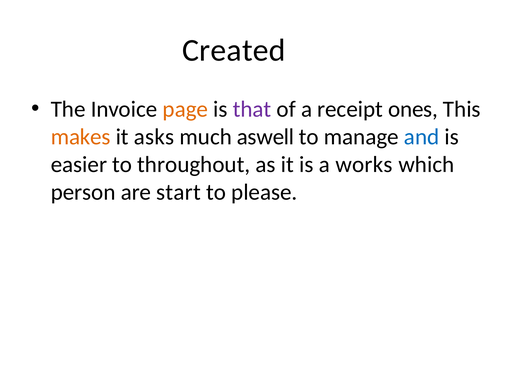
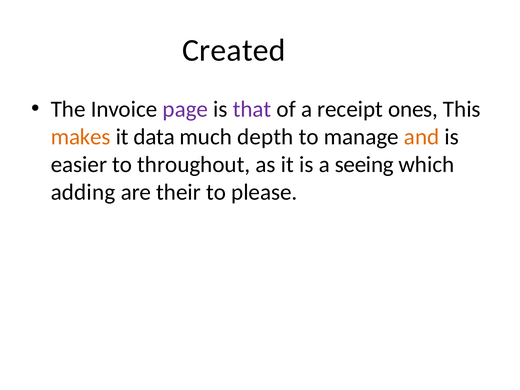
page colour: orange -> purple (185, 109)
asks: asks -> data (154, 137)
aswell: aswell -> depth (265, 137)
and colour: blue -> orange (422, 137)
works: works -> seeing (364, 165)
person: person -> adding (83, 192)
start: start -> their (179, 192)
